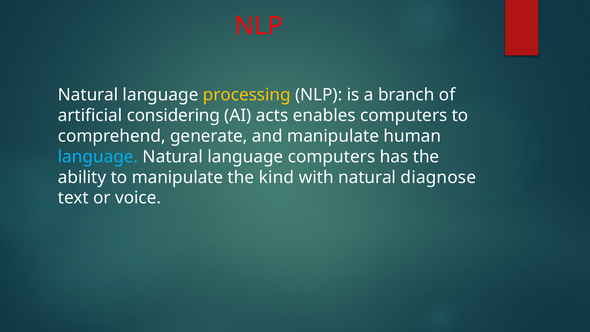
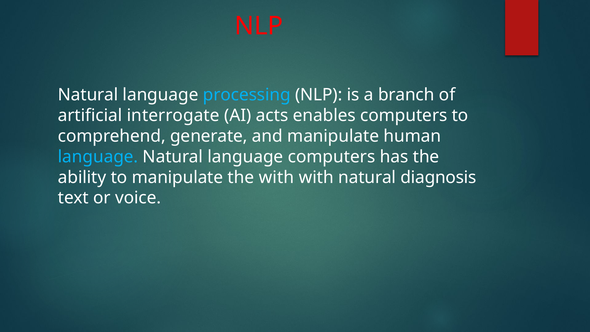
processing colour: yellow -> light blue (247, 95)
considering: considering -> interrogate (173, 115)
the kind: kind -> with (276, 177)
diagnose: diagnose -> diagnosis (439, 177)
